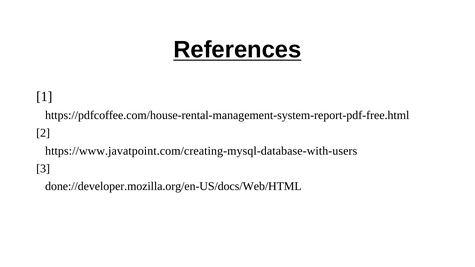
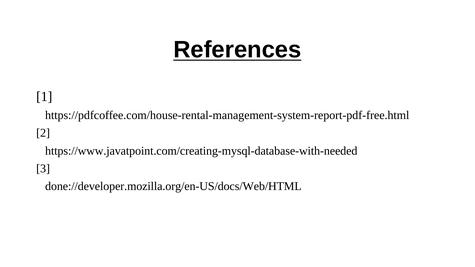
https://www.javatpoint.com/creating-mysql-database-with-users: https://www.javatpoint.com/creating-mysql-database-with-users -> https://www.javatpoint.com/creating-mysql-database-with-needed (201, 151)
